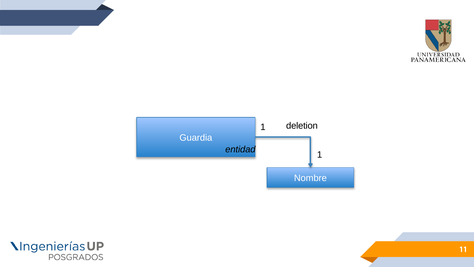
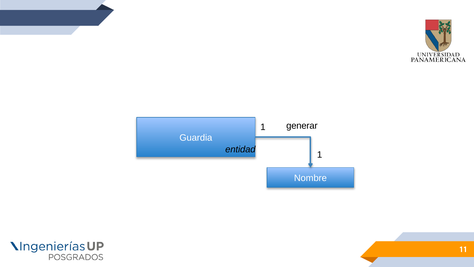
deletion: deletion -> generar (302, 126)
